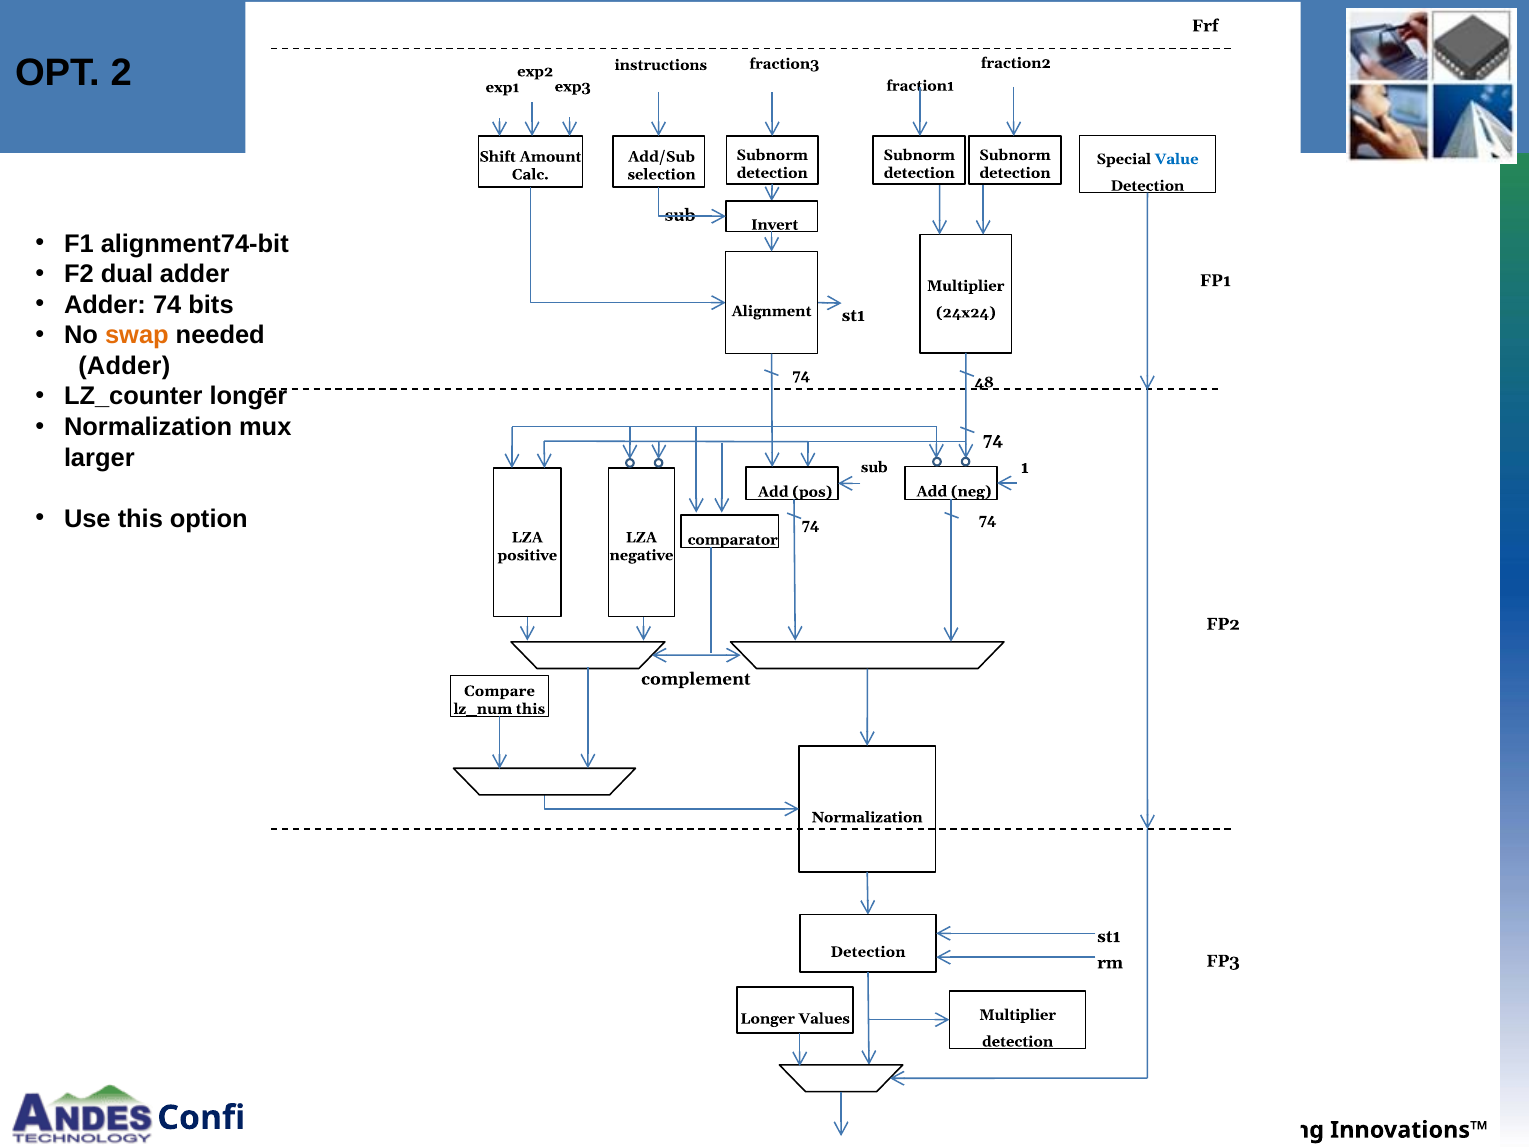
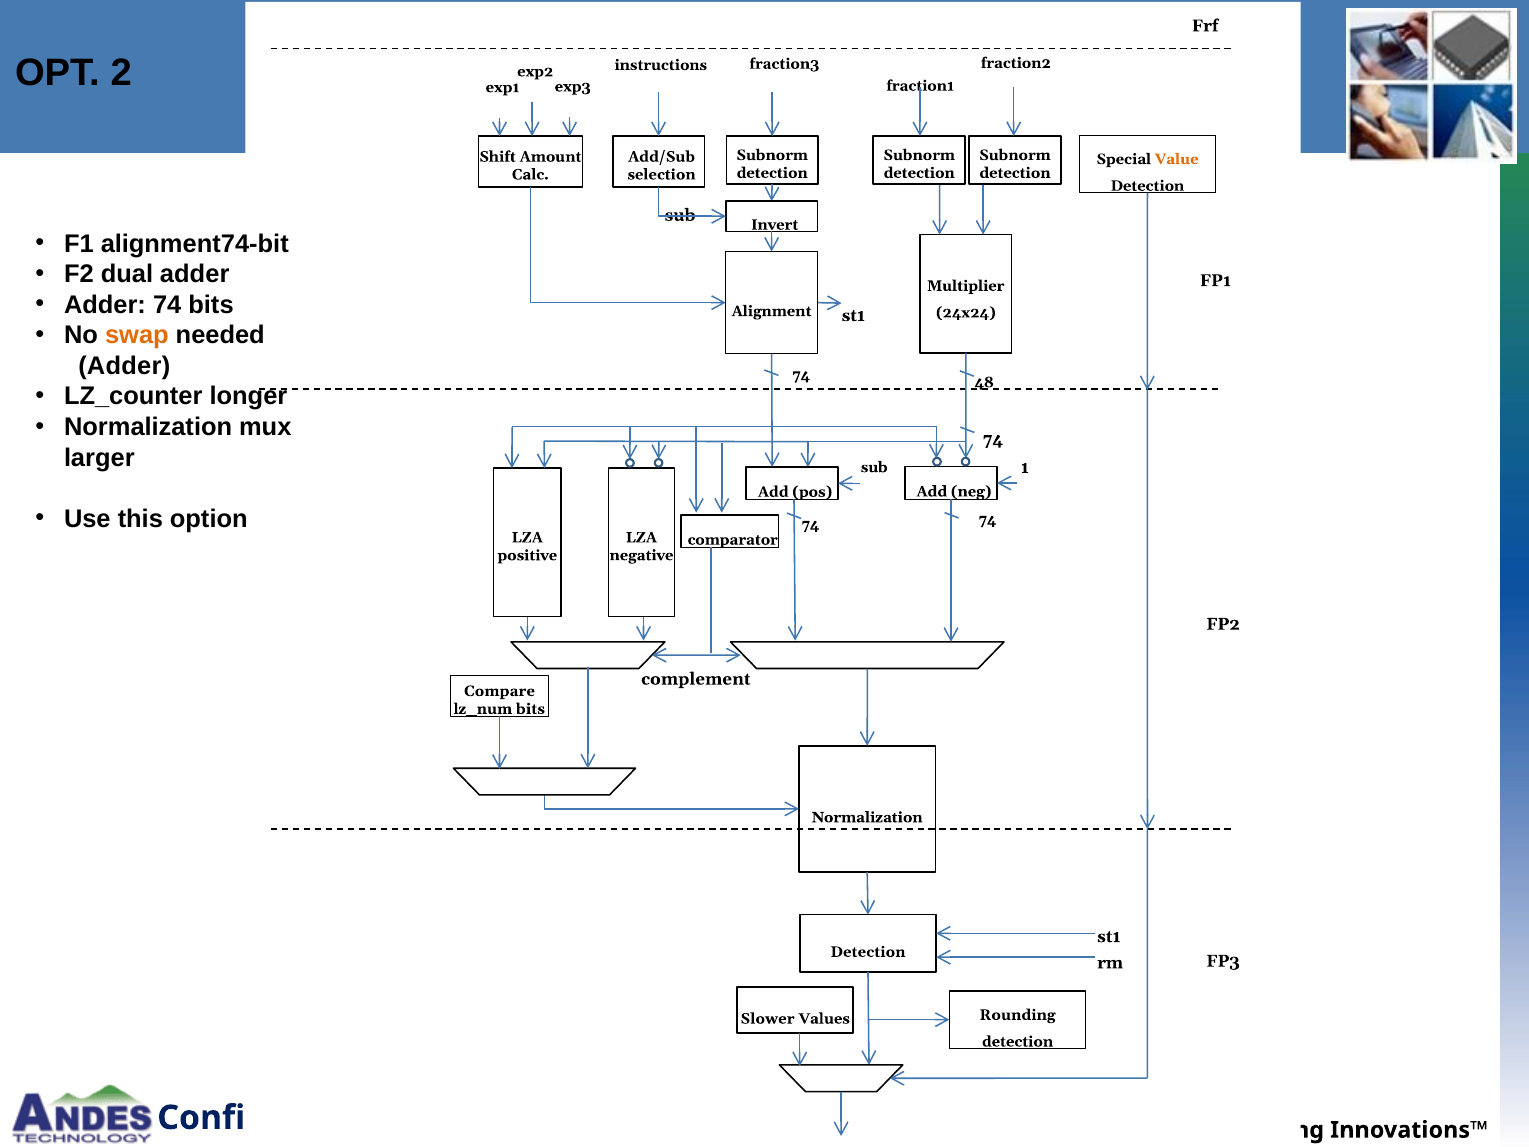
Value colour: blue -> orange (1177, 159)
lz_num this: this -> bits (531, 709)
Multiplier: Multiplier -> Rounding (1018, 1015)
Longer: Longer -> Slower (768, 1018)
